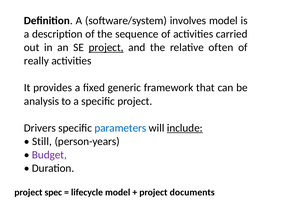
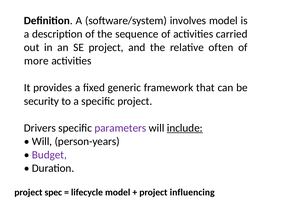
project underline: present -> none (106, 47)
really: really -> more (36, 61)
analysis: analysis -> security (41, 101)
parameters colour: blue -> purple (120, 128)
Still: Still -> Will (42, 141)
documents: documents -> influencing (192, 192)
